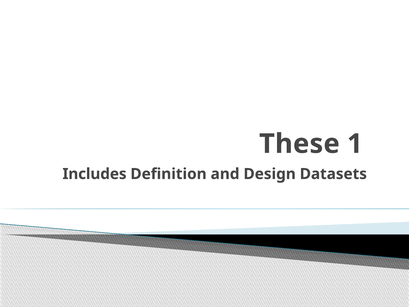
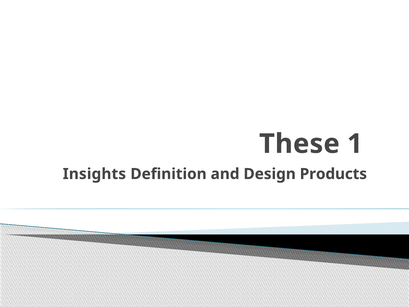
Includes: Includes -> Insights (94, 174)
Datasets: Datasets -> Products (333, 174)
